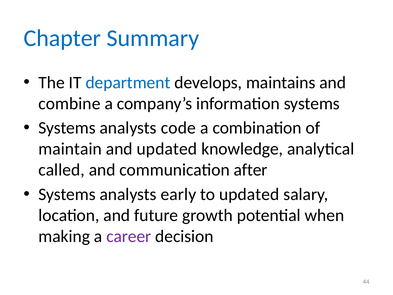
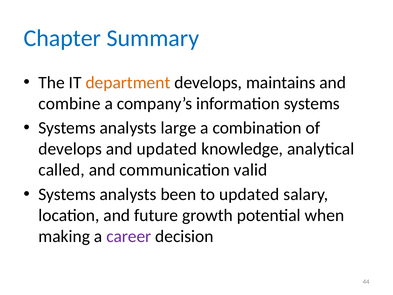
department colour: blue -> orange (128, 82)
code: code -> large (178, 128)
maintain: maintain -> develops (70, 149)
after: after -> valid (251, 170)
early: early -> been (178, 194)
